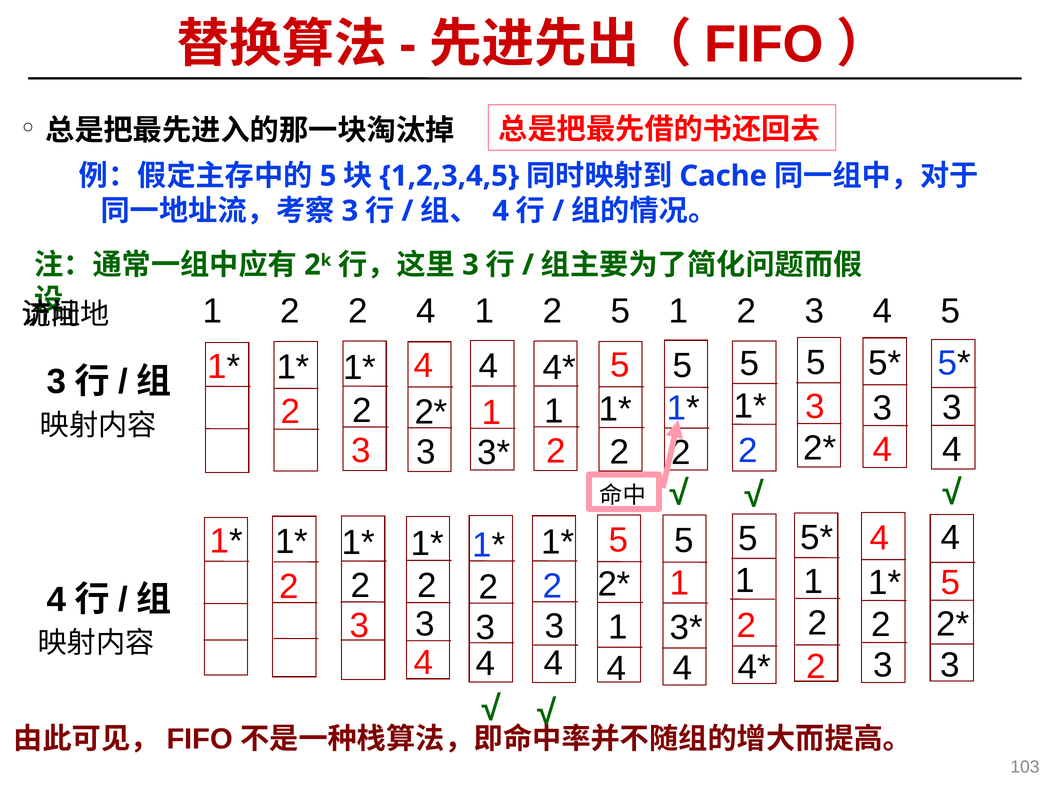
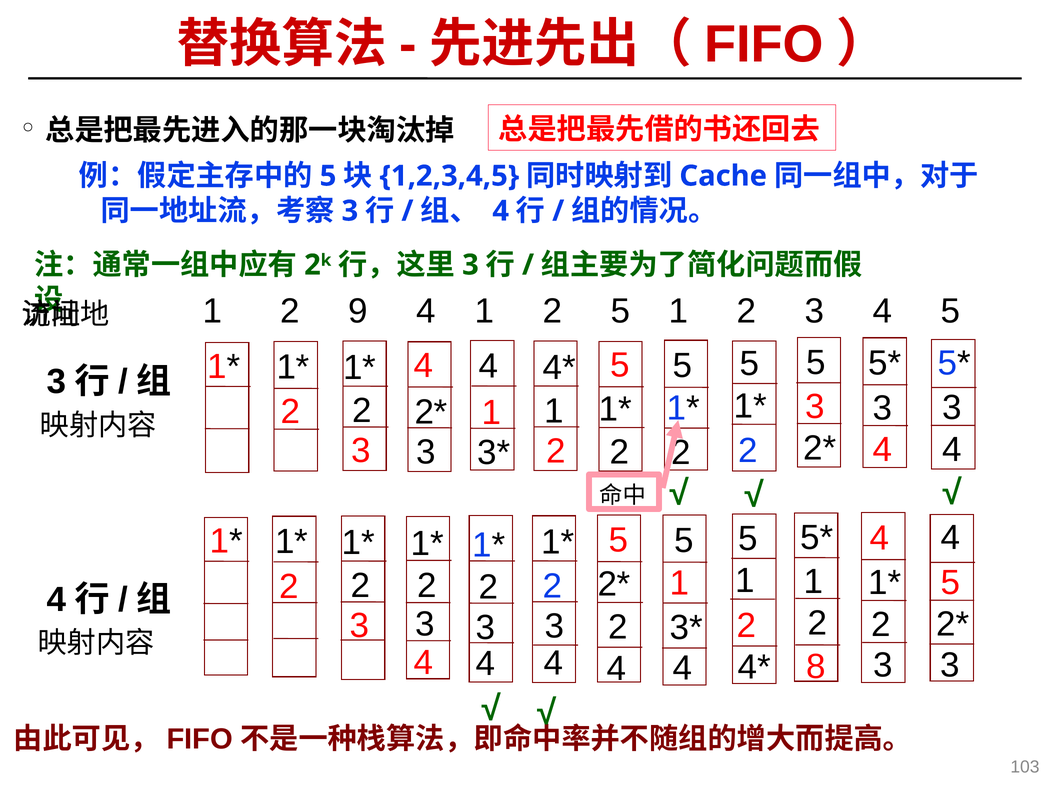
2: 2 -> 9 (358, 311)
1: 1 -> 2 (618, 628)
2: 2 -> 8 (816, 667)
